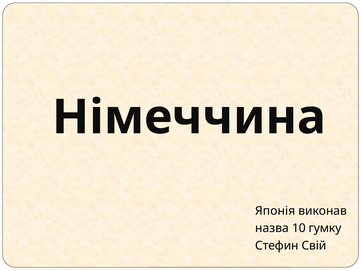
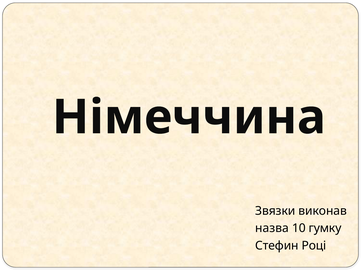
Японія: Японія -> Звязки (275, 211)
Свій: Свій -> Році (314, 245)
